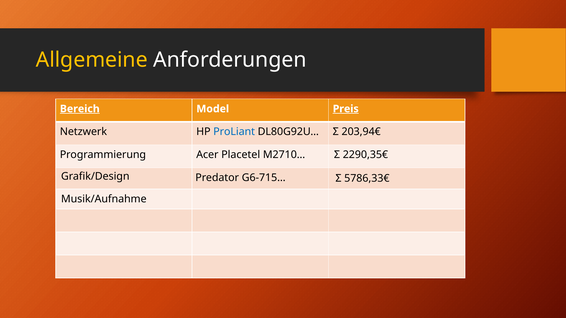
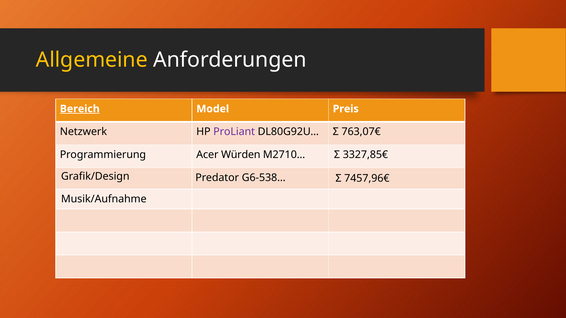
Preis underline: present -> none (346, 109)
ProLiant colour: blue -> purple (234, 132)
203,94€: 203,94€ -> 763,07€ (361, 132)
Placetel: Placetel -> Würden (241, 155)
2290,35€: 2290,35€ -> 3327,85€ (365, 155)
G6-715…: G6-715… -> G6-538… (264, 178)
5786,33€: 5786,33€ -> 7457,96€ (367, 179)
